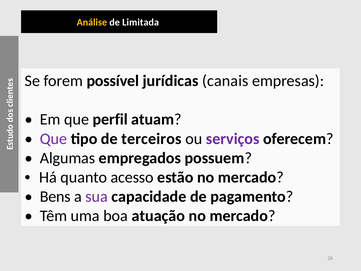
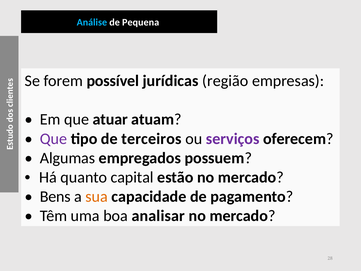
Análise colour: yellow -> light blue (92, 22)
Limitada: Limitada -> Pequena (141, 22)
canais: canais -> região (225, 81)
perfil: perfil -> atuar (110, 119)
acesso: acesso -> capital (132, 177)
sua colour: purple -> orange (97, 196)
atuação: atuação -> analisar (158, 216)
